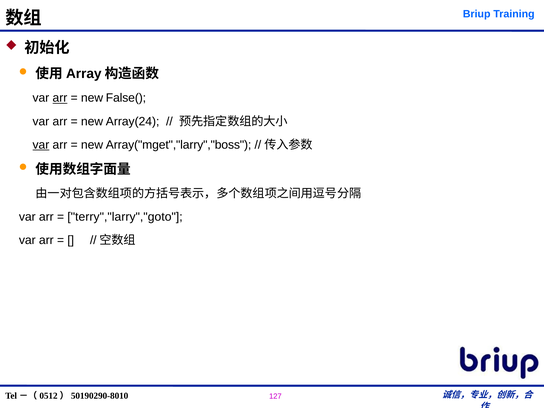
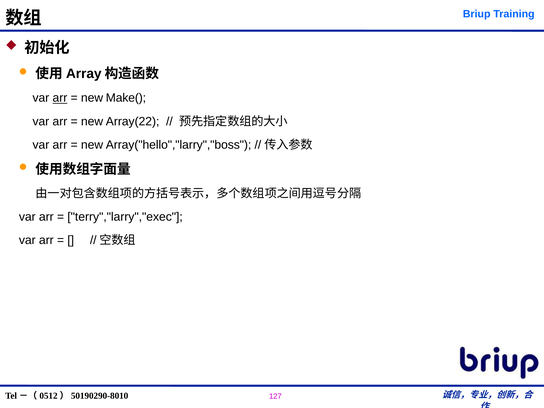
False(: False( -> Make( (126, 98)
Array(24: Array(24 -> Array(22 (133, 121)
var underline: present -> none (41, 145)
Array("mget","larry","boss: Array("mget","larry","boss -> Array("hello","larry","boss (179, 145)
terry","larry","goto: terry","larry","goto -> terry","larry","exec (125, 217)
